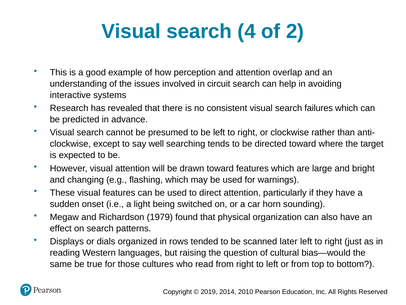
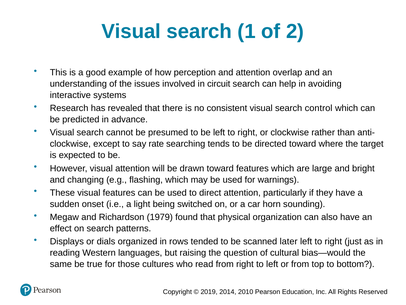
4: 4 -> 1 (247, 31)
failures: failures -> control (319, 108)
well: well -> rate (156, 144)
